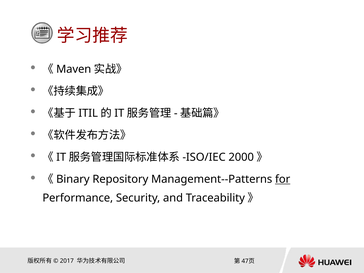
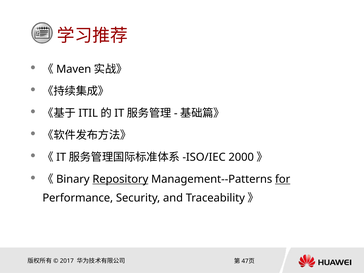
Repository underline: none -> present (120, 179)
